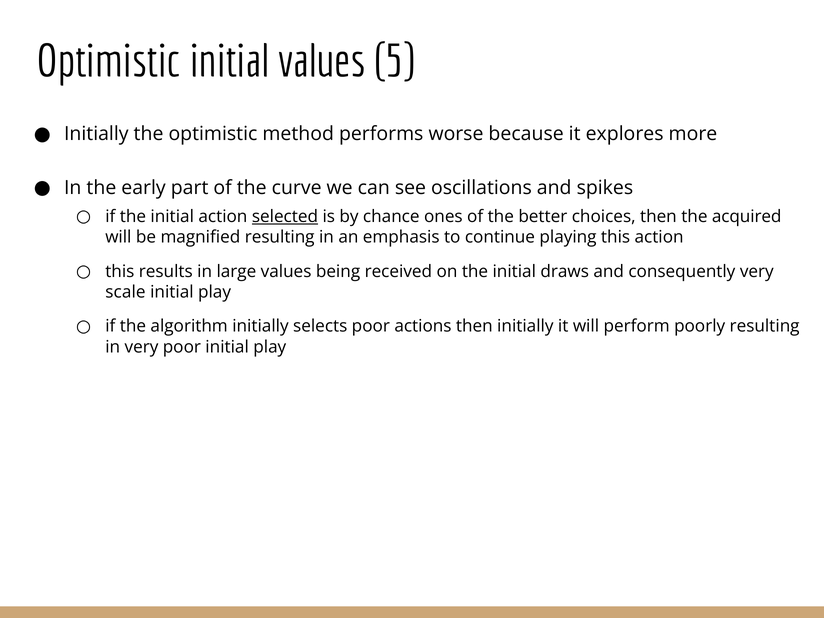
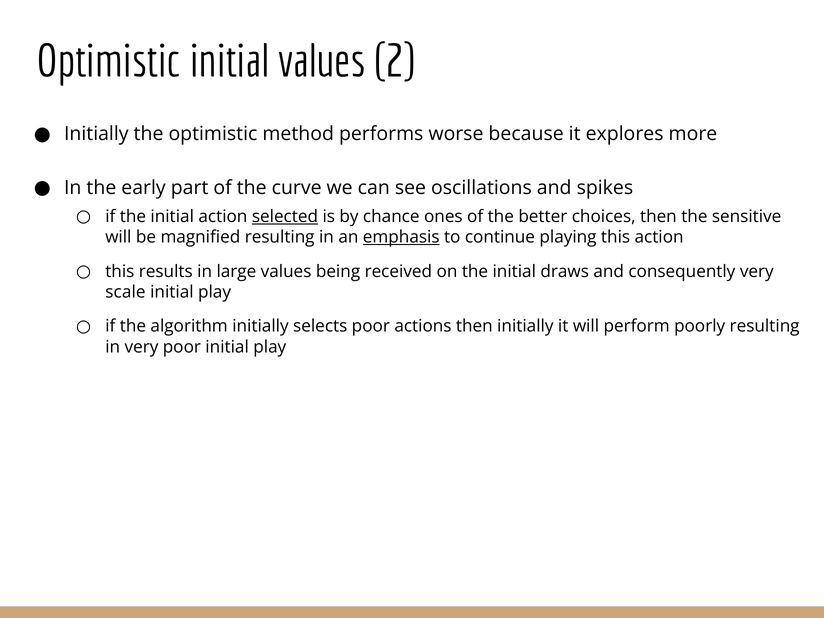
5: 5 -> 2 (395, 62)
acquired: acquired -> sensitive (747, 216)
emphasis underline: none -> present (401, 237)
